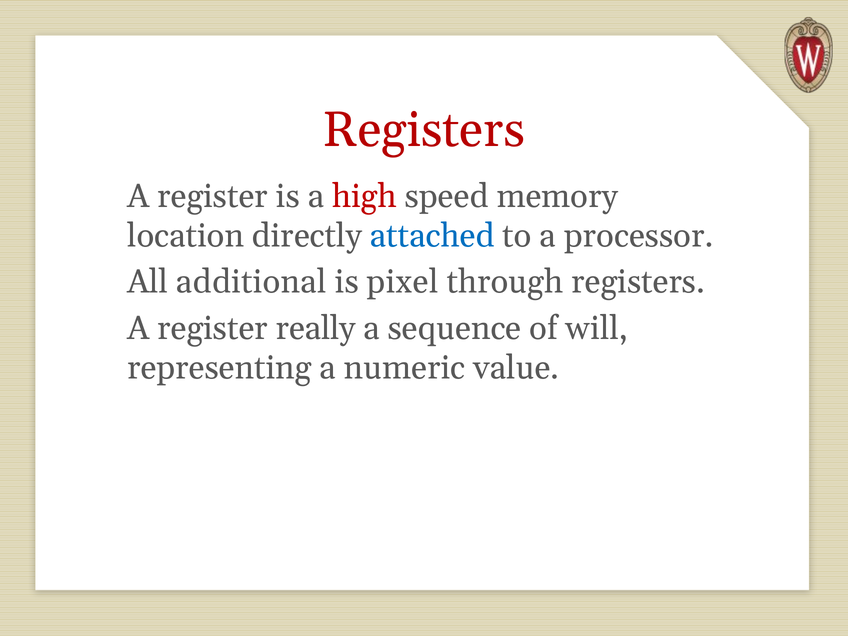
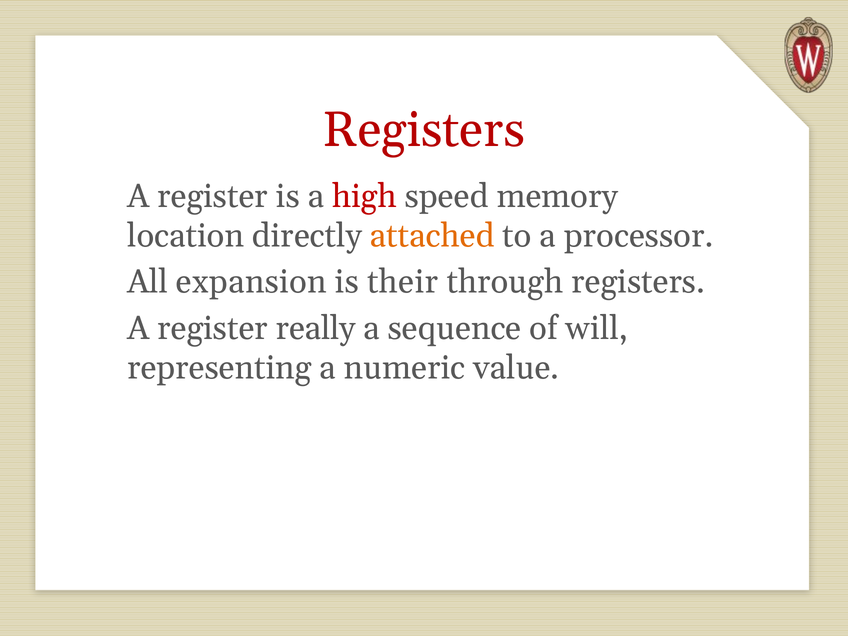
attached colour: blue -> orange (432, 236)
additional: additional -> expansion (251, 282)
pixel: pixel -> their (403, 282)
